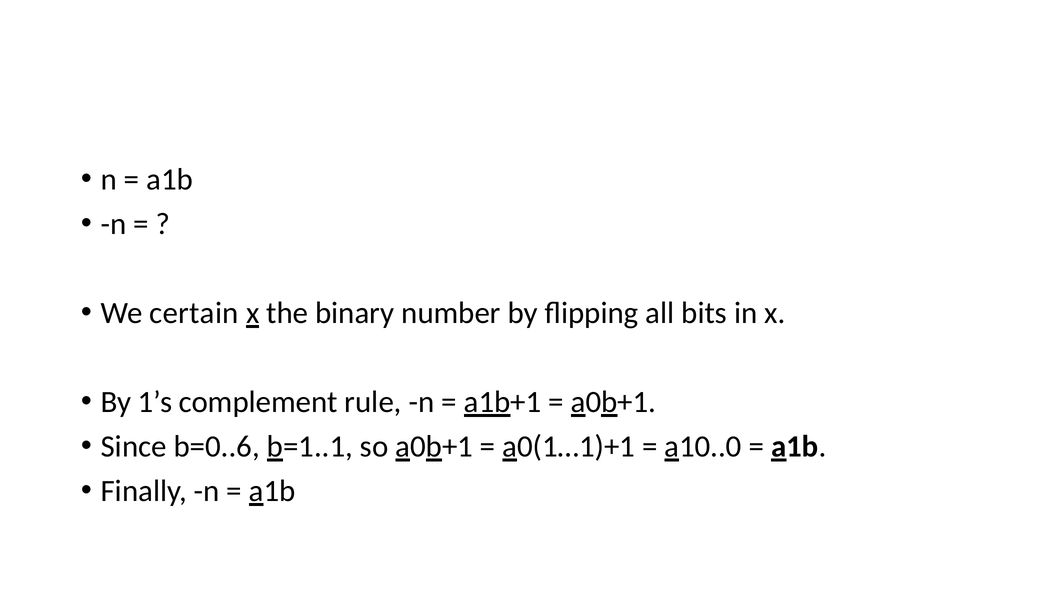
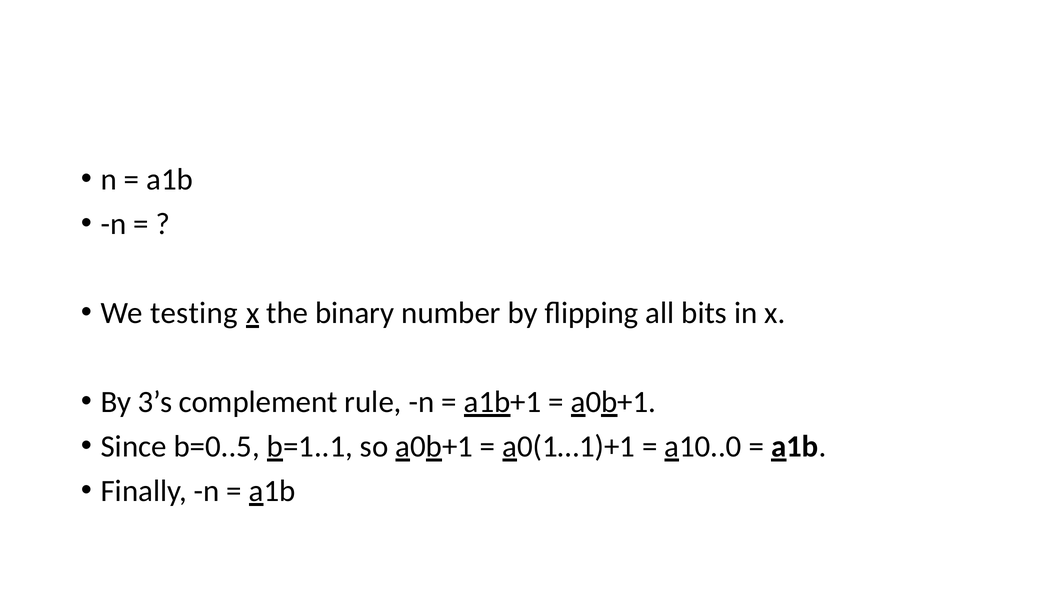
certain: certain -> testing (194, 313)
1’s: 1’s -> 3’s (155, 402)
b=0..6: b=0..6 -> b=0..5 (217, 446)
